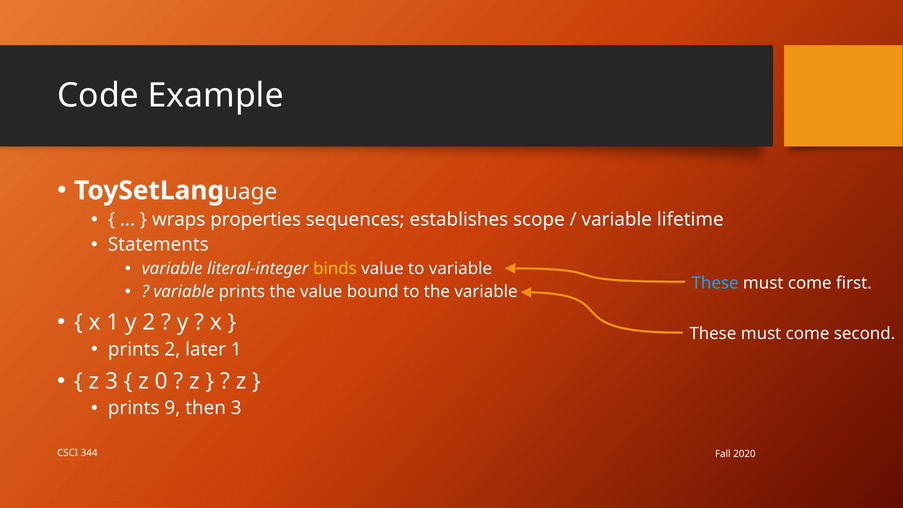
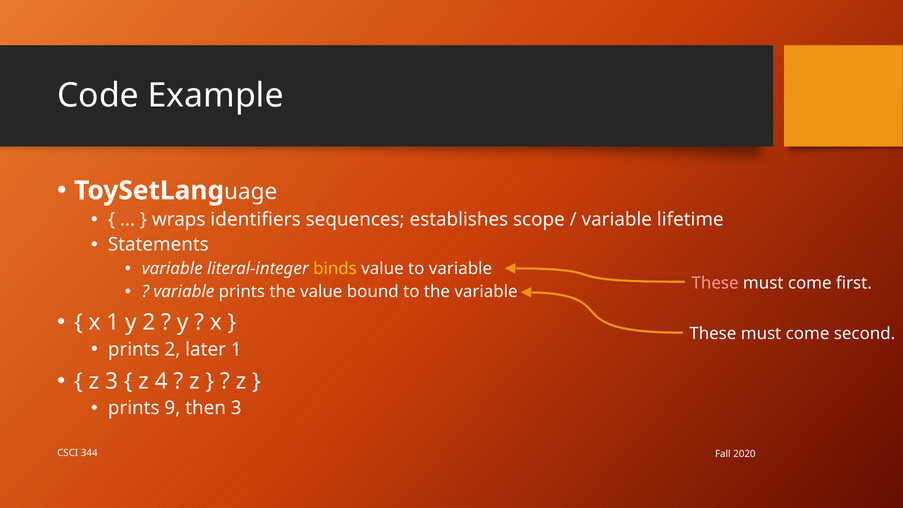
properties: properties -> identifiers (256, 220)
These colour: light blue -> pink (715, 283)
0: 0 -> 4 (161, 381)
